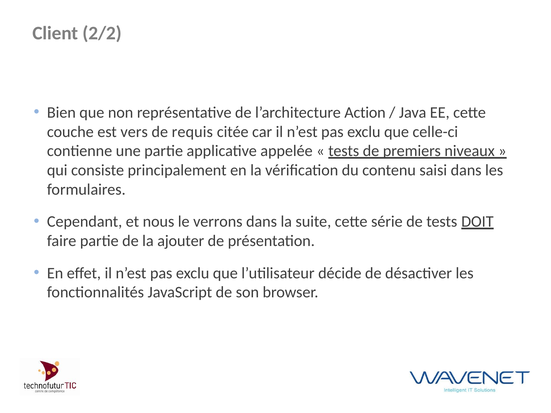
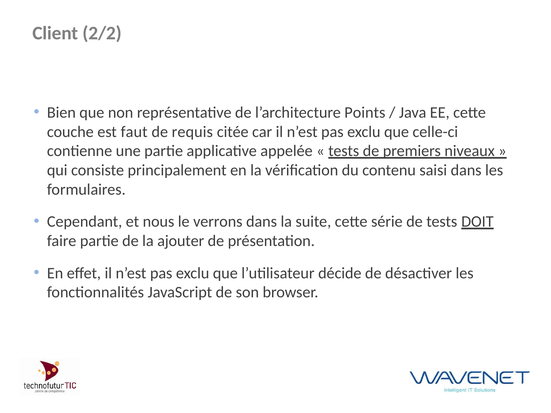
Action: Action -> Points (365, 113)
vers: vers -> faut (134, 132)
